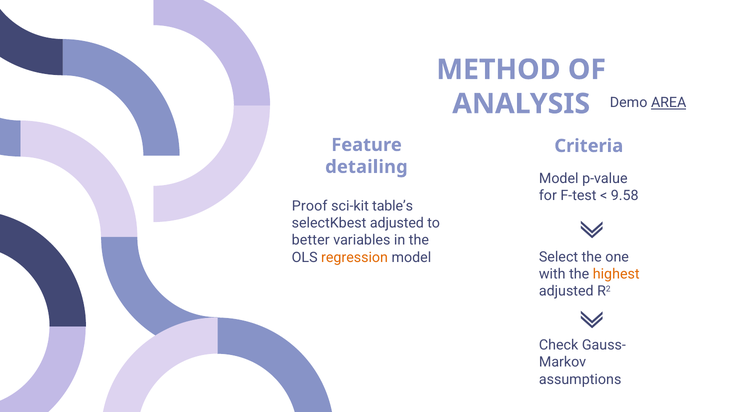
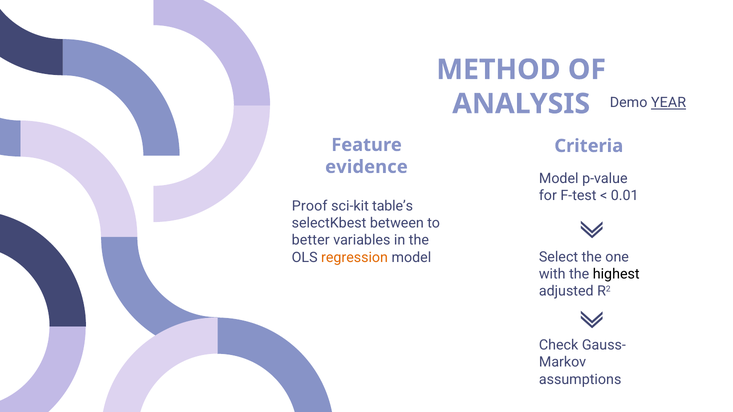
AREA: AREA -> YEAR (669, 103)
detailing: detailing -> evidence (366, 167)
9.58: 9.58 -> 0.01 (625, 196)
selectKbest adjusted: adjusted -> between (397, 223)
highest colour: orange -> black (616, 274)
